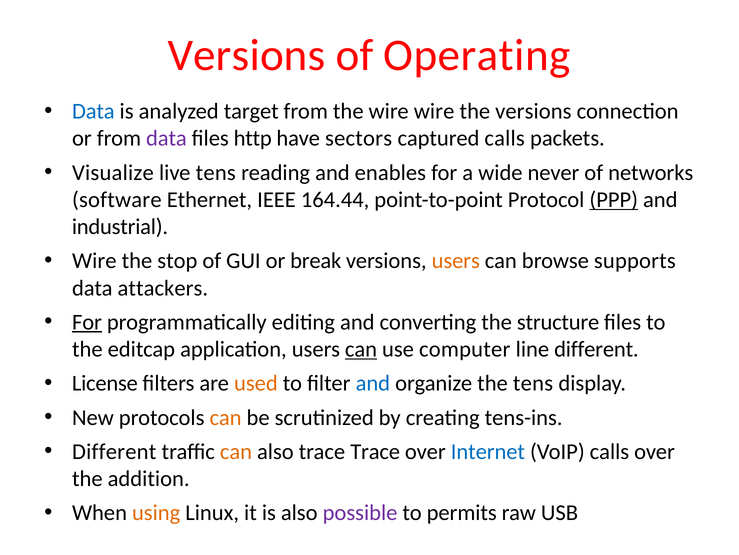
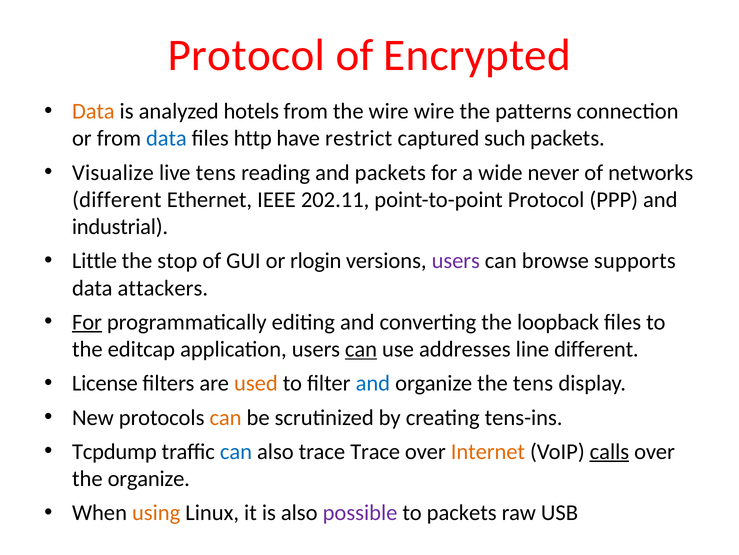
Versions: Versions -> Protocol (246, 55)
Operating: Operating -> Encrypted (477, 55)
Data colour: blue -> orange (93, 111)
target: target -> hotels (251, 111)
the versions: versions -> patterns (533, 111)
data colour: purple -> blue (166, 138)
sectors: sectors -> restrict (359, 138)
captured calls: calls -> such (505, 138)
and enables: enables -> packets (390, 172)
software: software -> different (117, 199)
164.44: 164.44 -> 202.11 (335, 199)
PPP underline: present -> none (614, 199)
Wire: Wire -> Little (94, 261)
break: break -> rlogin (316, 261)
users colour: orange -> purple (456, 261)
structure: structure -> loopback (558, 322)
computer: computer -> addresses (465, 349)
Different: Different -> Tcpdump (114, 451)
can colour: orange -> blue (236, 451)
Internet colour: blue -> orange (488, 451)
calls underline: none -> present (609, 451)
the addition: addition -> organize (149, 478)
to permits: permits -> packets (462, 512)
